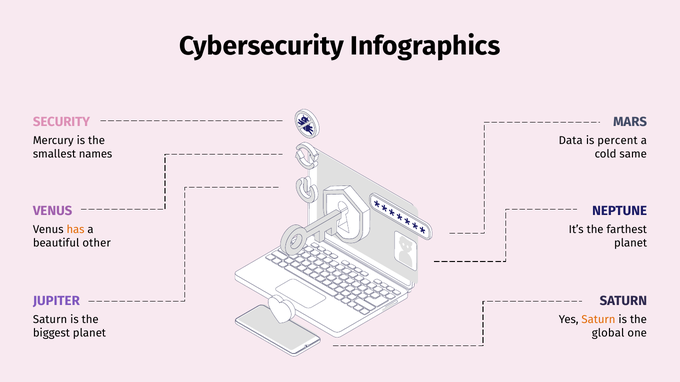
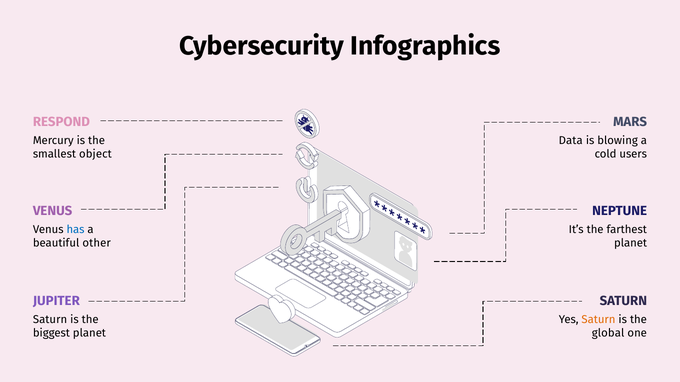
SECURITY: SECURITY -> RESPOND (61, 122)
percent: percent -> blowing (618, 140)
names: names -> object (95, 154)
same: same -> users (633, 154)
has colour: orange -> blue (76, 230)
